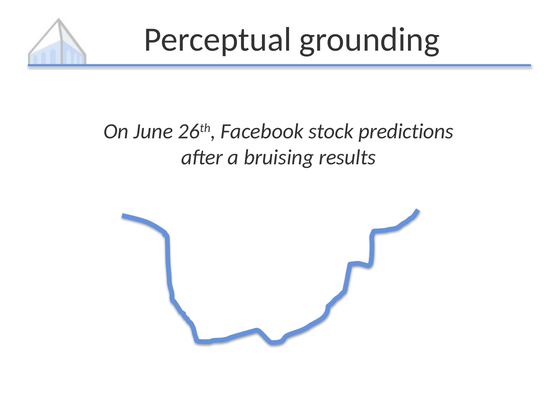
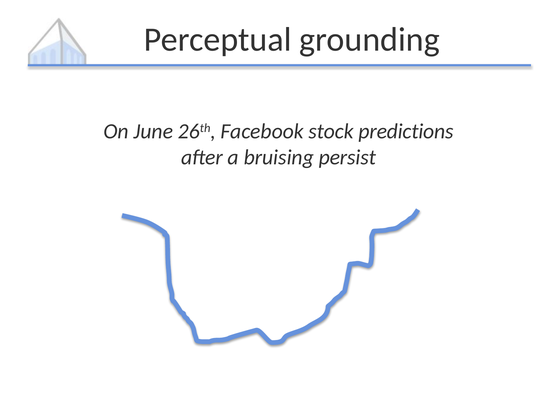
results: results -> persist (347, 157)
